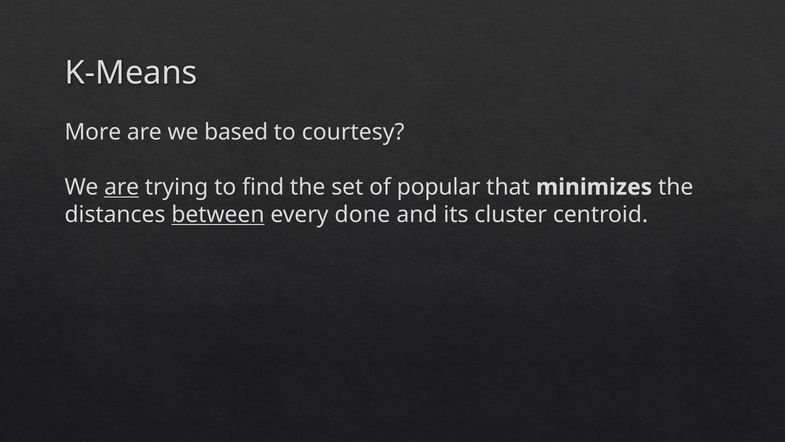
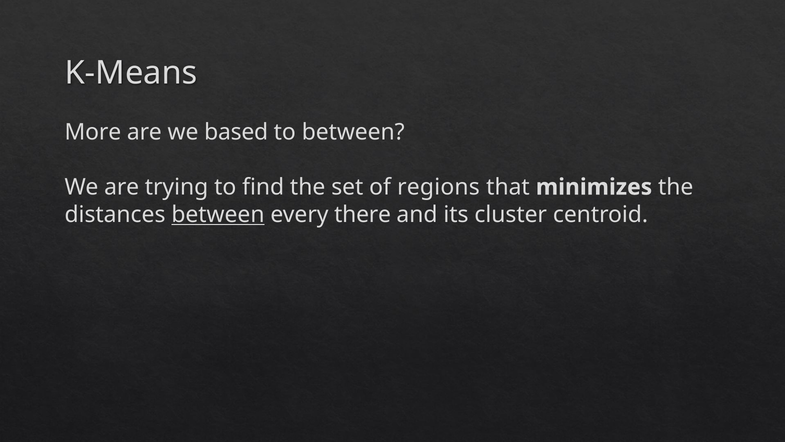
to courtesy: courtesy -> between (353, 132)
are underline: present -> none (122, 187)
popular: popular -> regions (438, 187)
done: done -> there (363, 214)
